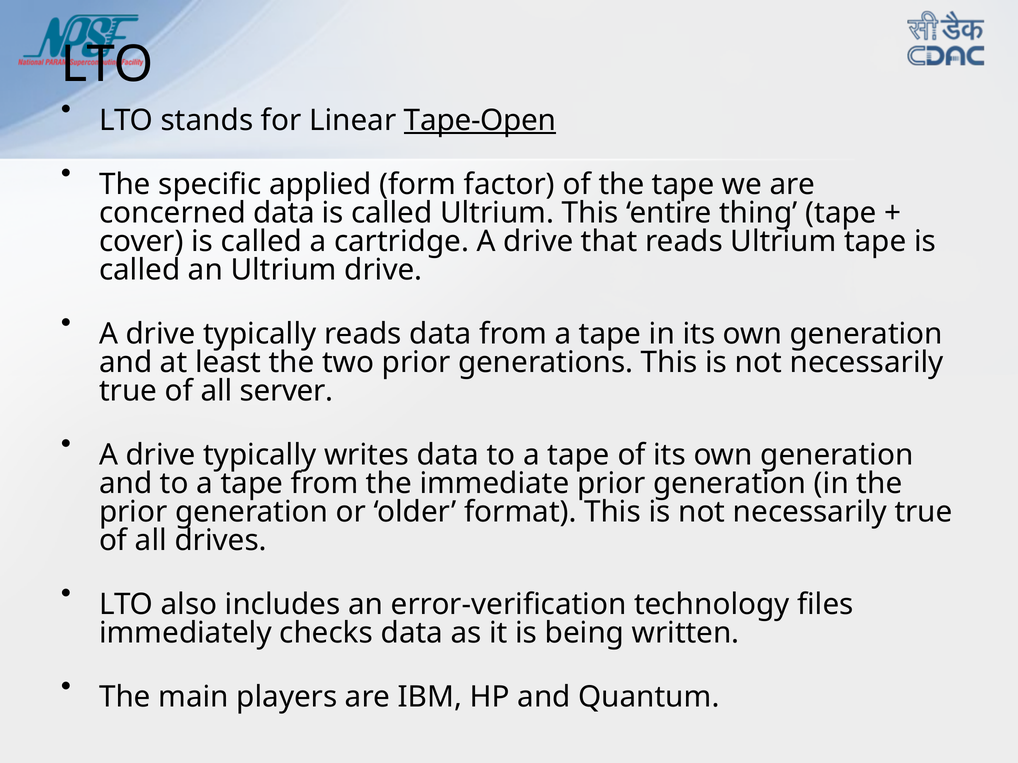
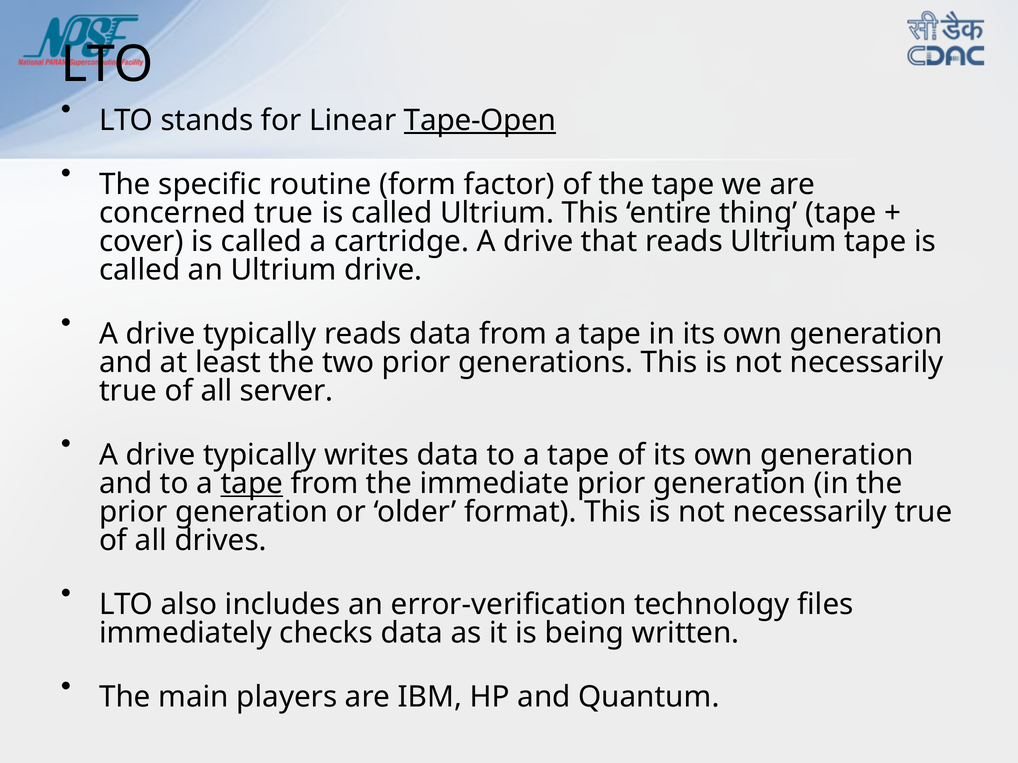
applied: applied -> routine (320, 185)
concerned data: data -> true (284, 213)
tape underline: none -> present (252, 484)
